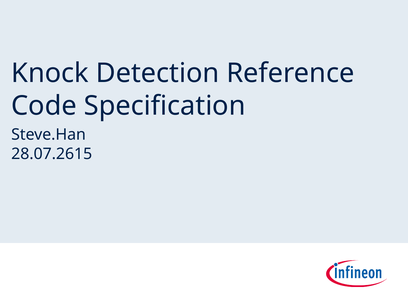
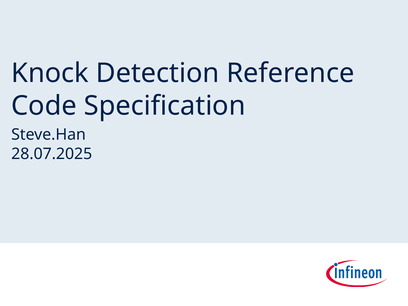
28.07.2615: 28.07.2615 -> 28.07.2025 (52, 154)
